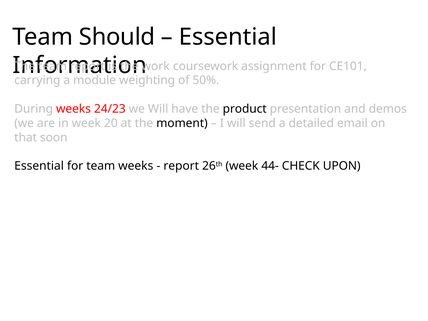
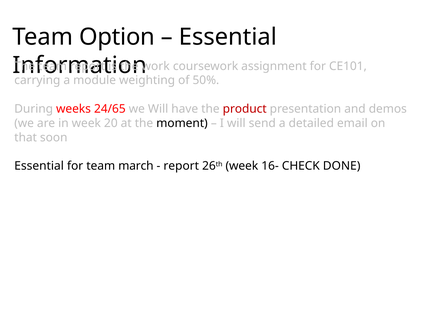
Should: Should -> Option (117, 37)
24/23: 24/23 -> 24/65 (110, 109)
product colour: black -> red (245, 109)
team weeks: weeks -> march (136, 166)
44-: 44- -> 16- (270, 166)
UPON: UPON -> DONE (342, 166)
